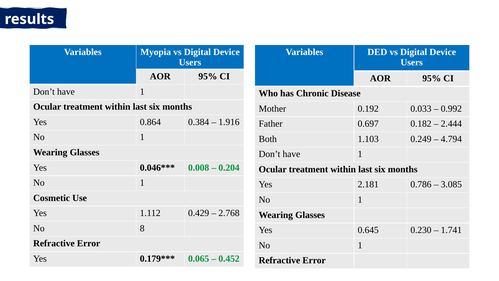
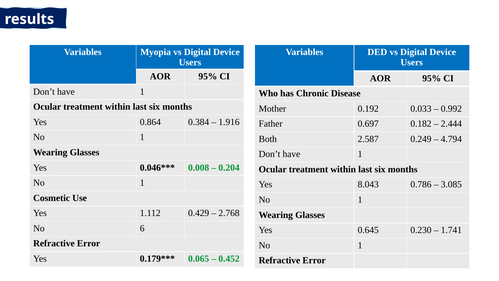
1.103: 1.103 -> 2.587 (368, 139)
2.181: 2.181 -> 8.043 (368, 184)
8: 8 -> 6 (142, 228)
